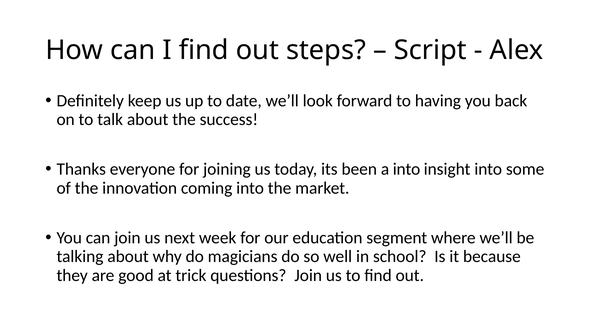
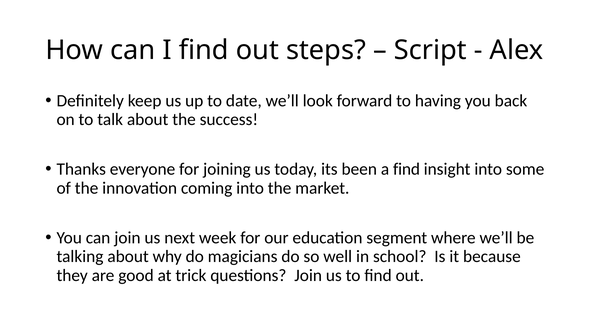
a into: into -> find (407, 169)
